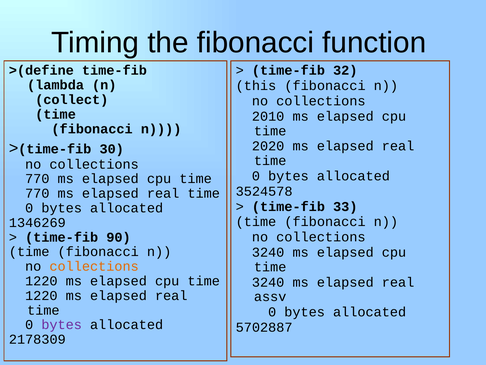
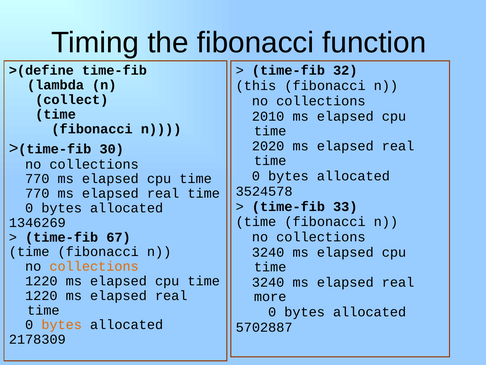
90: 90 -> 67 (118, 237)
assv: assv -> more (270, 296)
bytes colour: purple -> orange (62, 324)
